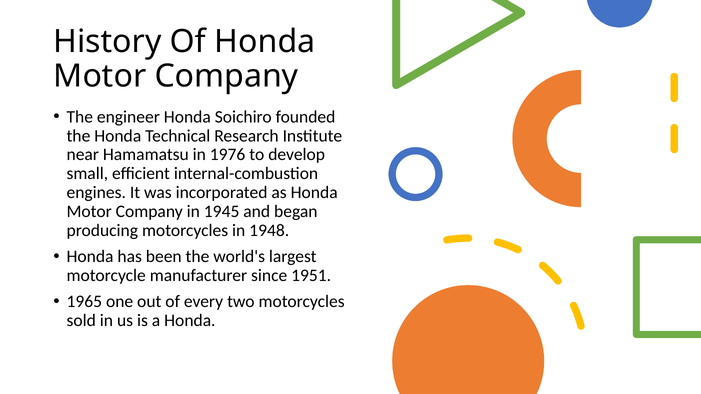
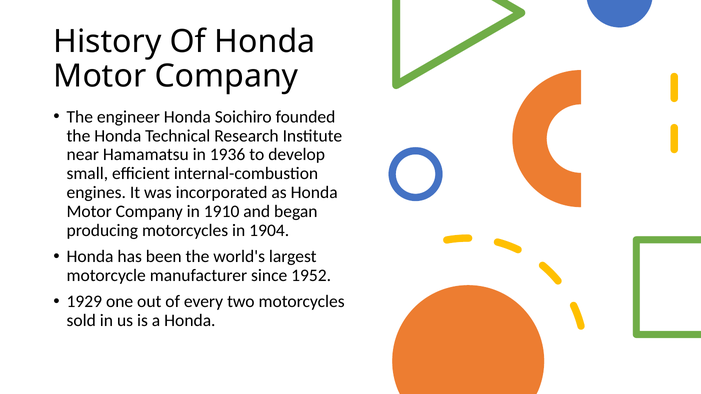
1976: 1976 -> 1936 (228, 155)
1945: 1945 -> 1910 (222, 212)
1948: 1948 -> 1904 (269, 230)
1951: 1951 -> 1952 (311, 276)
1965: 1965 -> 1929 (84, 302)
